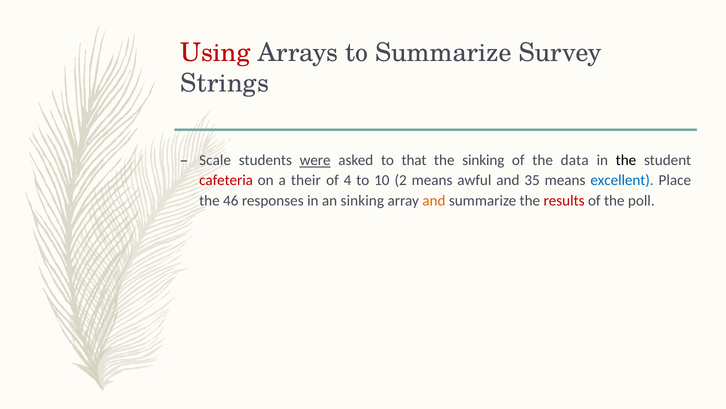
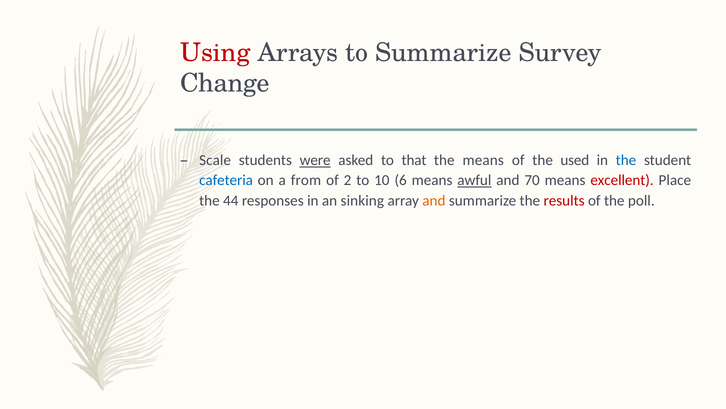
Strings: Strings -> Change (225, 83)
the sinking: sinking -> means (483, 160)
data: data -> used (575, 160)
the colour: black -> blue (626, 160)
cafeteria colour: red -> blue (226, 180)
their: their -> from (306, 180)
4: 4 -> 2 (348, 180)
2: 2 -> 6 (401, 180)
awful underline: none -> present (474, 180)
35: 35 -> 70 (532, 180)
excellent colour: blue -> red (622, 180)
46: 46 -> 44 (231, 200)
